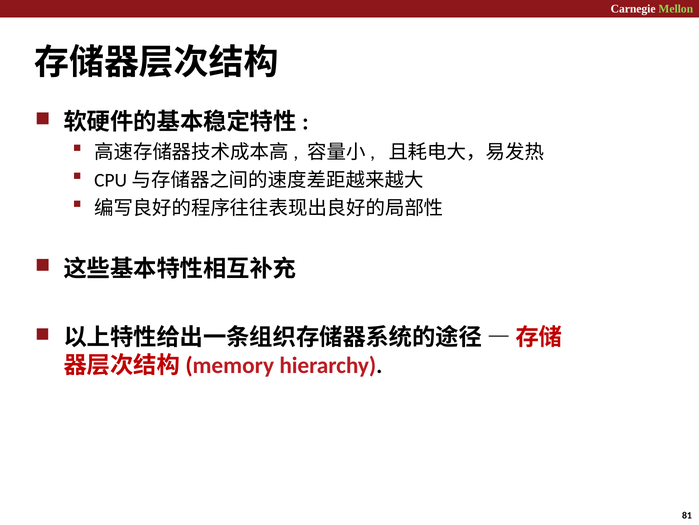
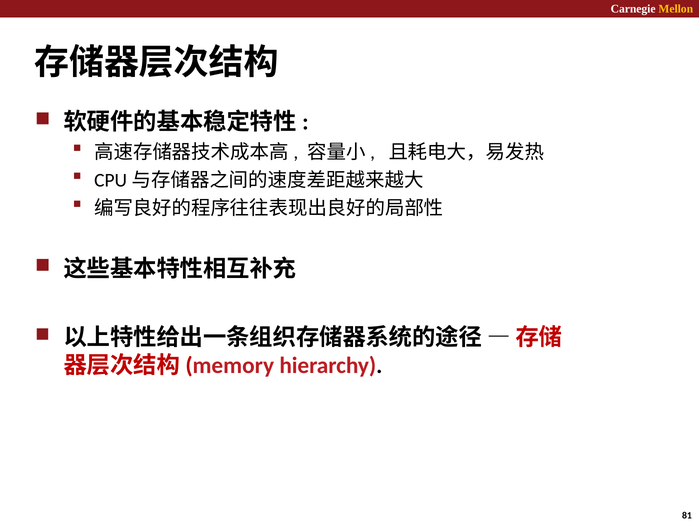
Mellon colour: light green -> yellow (676, 9)
